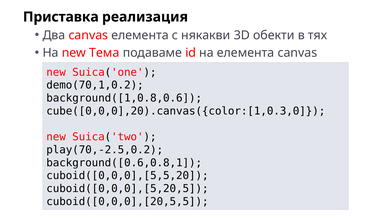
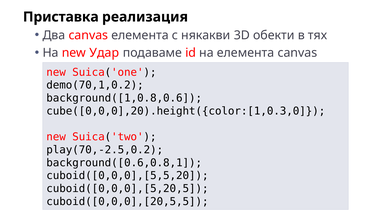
Тема: Тема -> Удар (104, 53)
cube([0,0,0],20).canvas({color:[1,0.3,0: cube([0,0,0],20).canvas({color:[1,0.3,0 -> cube([0,0,0],20).height({color:[1,0.3,0 (186, 111)
